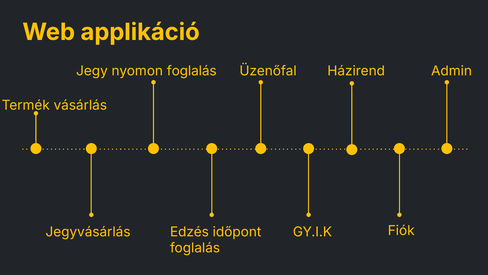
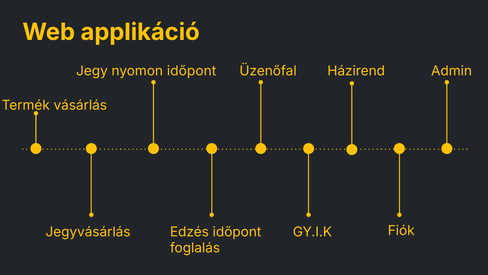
nyomon foglalás: foglalás -> időpont (192, 71)
